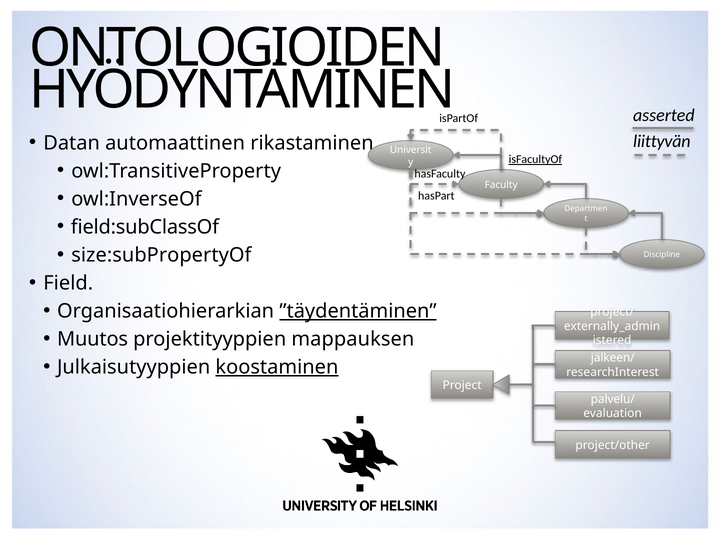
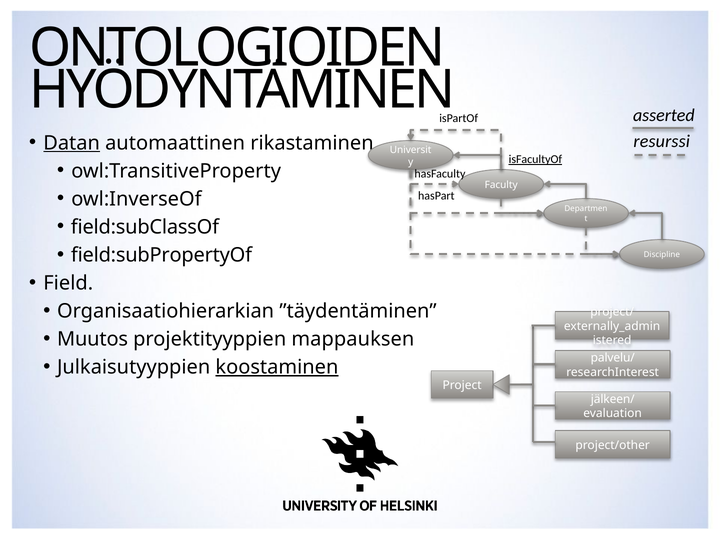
Datan underline: none -> present (72, 143)
liittyvän: liittyvän -> resurssi (662, 142)
size:subPropertyOf: size:subPropertyOf -> field:subPropertyOf (162, 255)
”täydentäminen underline: present -> none (358, 311)
jälkeen/: jälkeen/ -> palvelu/ (613, 358)
palvelu/: palvelu/ -> jälkeen/ (613, 399)
